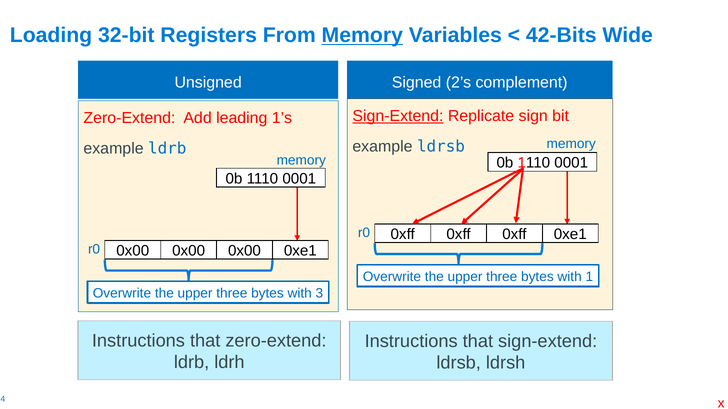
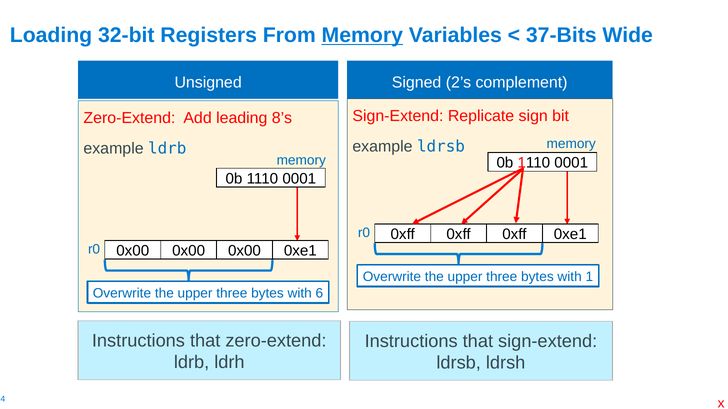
42-Bits: 42-Bits -> 37-Bits (561, 36)
Sign-Extend underline: present -> none (398, 116)
1’s: 1’s -> 8’s (282, 118)
3: 3 -> 6 (319, 293)
